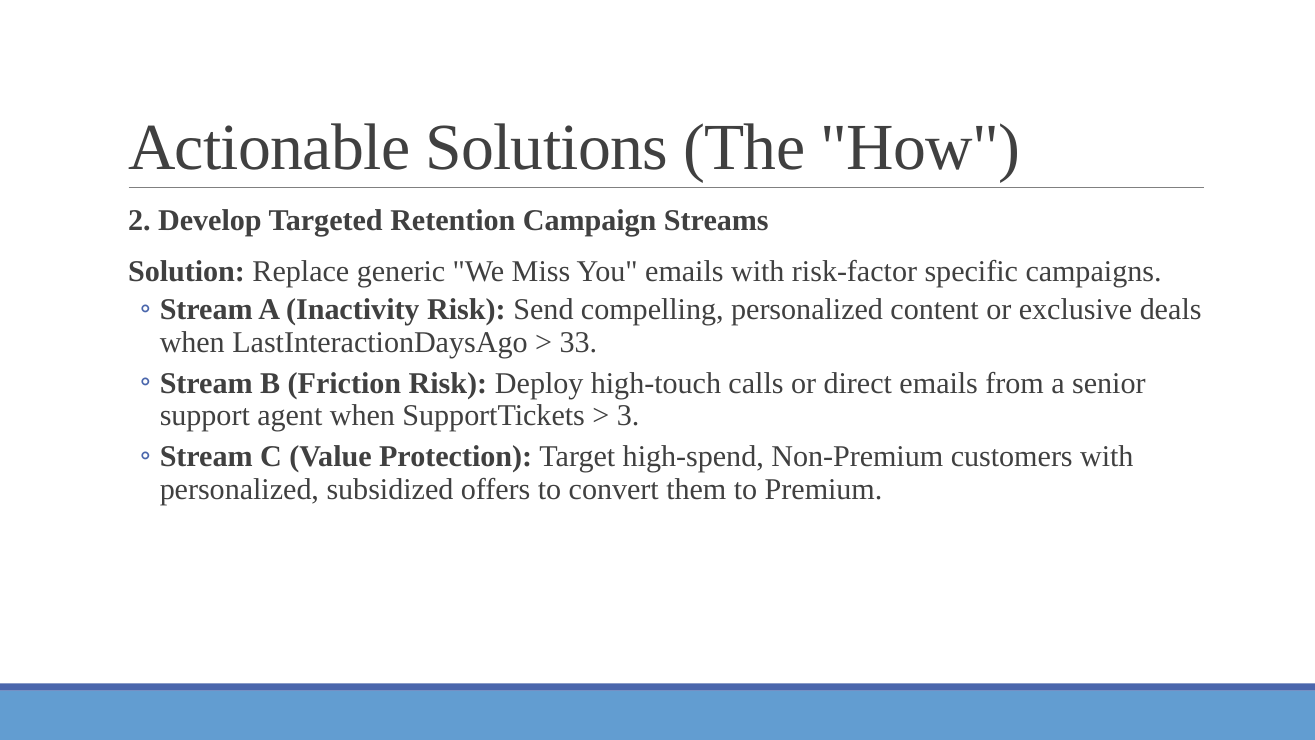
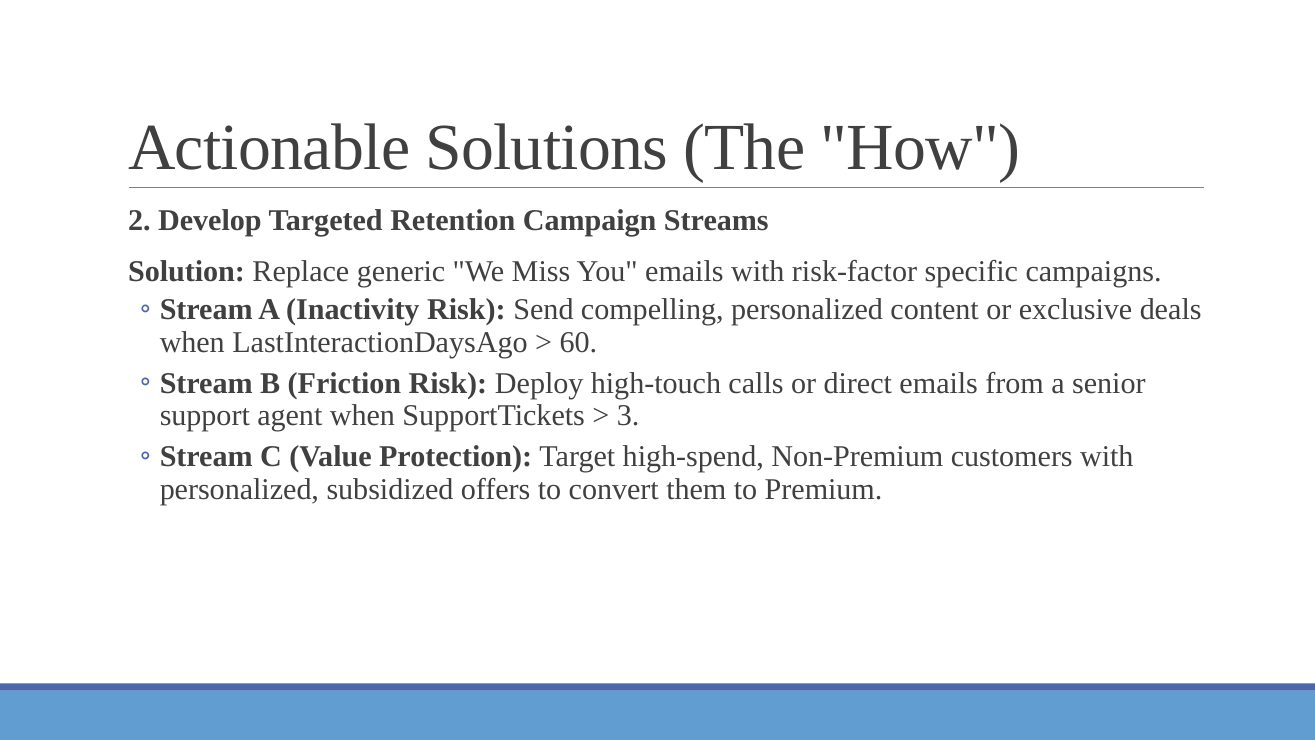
33: 33 -> 60 (578, 342)
